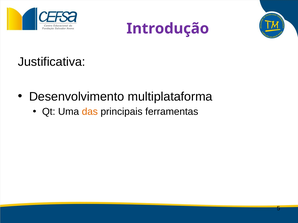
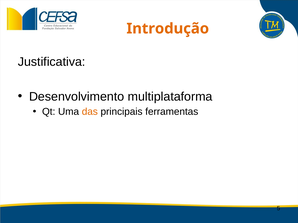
Introdução colour: purple -> orange (168, 29)
